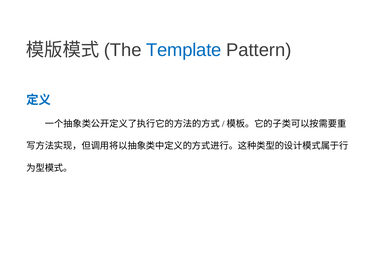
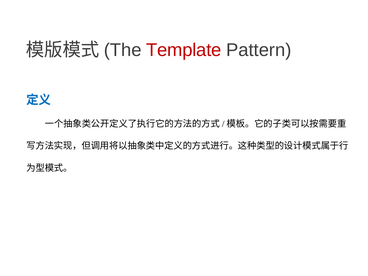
Template colour: blue -> red (184, 50)
